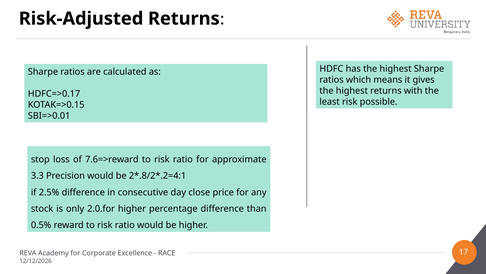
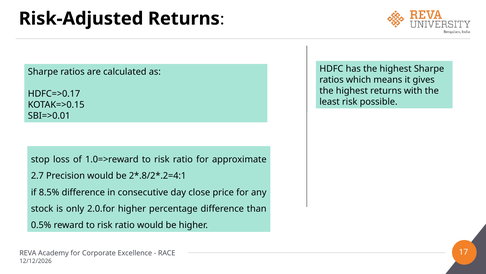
7.6=>reward: 7.6=>reward -> 1.0=>reward (112, 159)
3.3: 3.3 -> 2.7 (37, 176)
2.5%: 2.5% -> 8.5% (49, 192)
